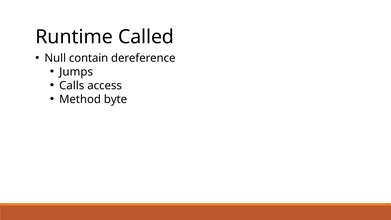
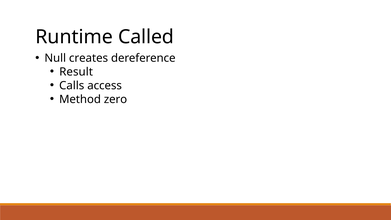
contain: contain -> creates (89, 58)
Jumps: Jumps -> Result (76, 72)
byte: byte -> zero (115, 99)
